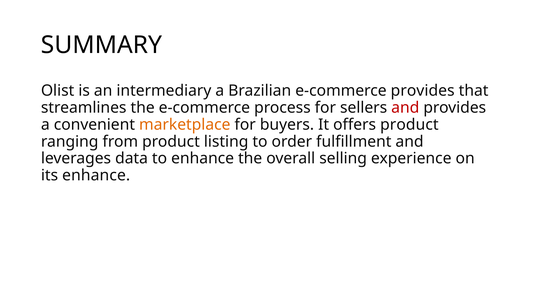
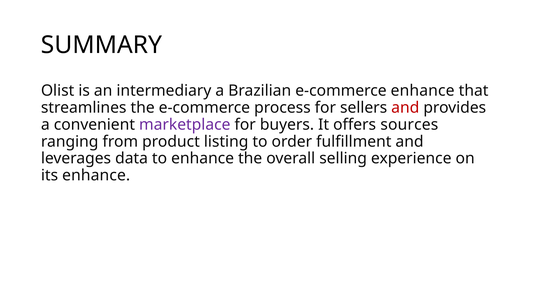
e-commerce provides: provides -> enhance (423, 91)
marketplace colour: orange -> purple (185, 125)
offers product: product -> sources (409, 125)
